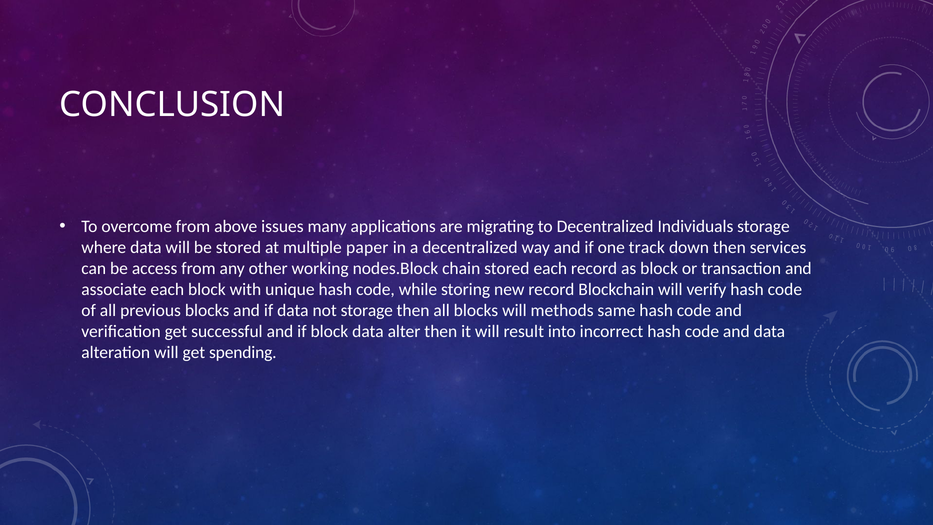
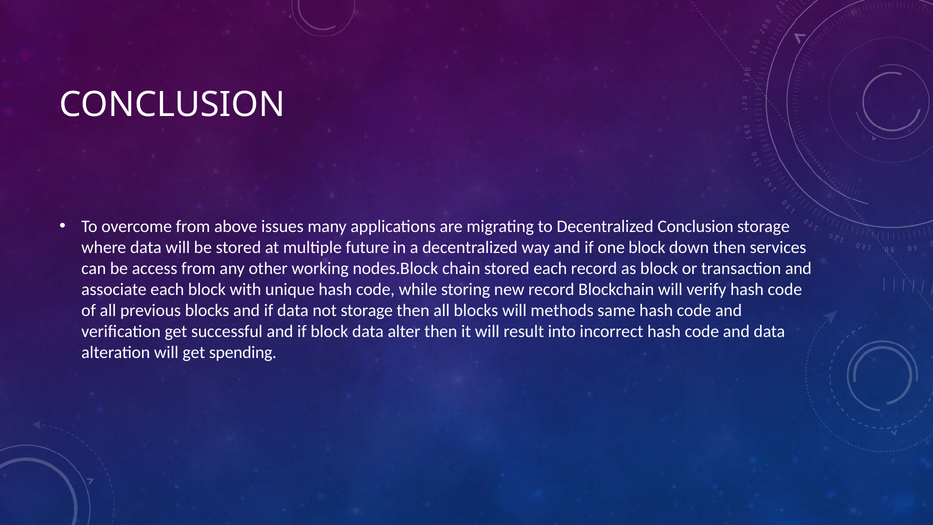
Decentralized Individuals: Individuals -> Conclusion (696, 226)
paper: paper -> future (367, 247)
one track: track -> block (647, 247)
